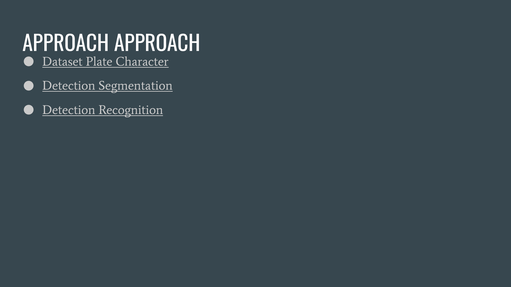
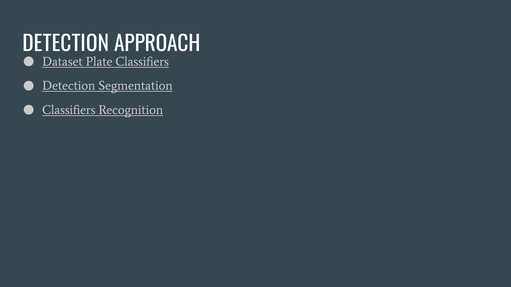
APPROACH: APPROACH -> DETECTION (66, 44)
Plate Character: Character -> Classifiers (142, 62)
Detection: Detection -> Classifiers (69, 110)
